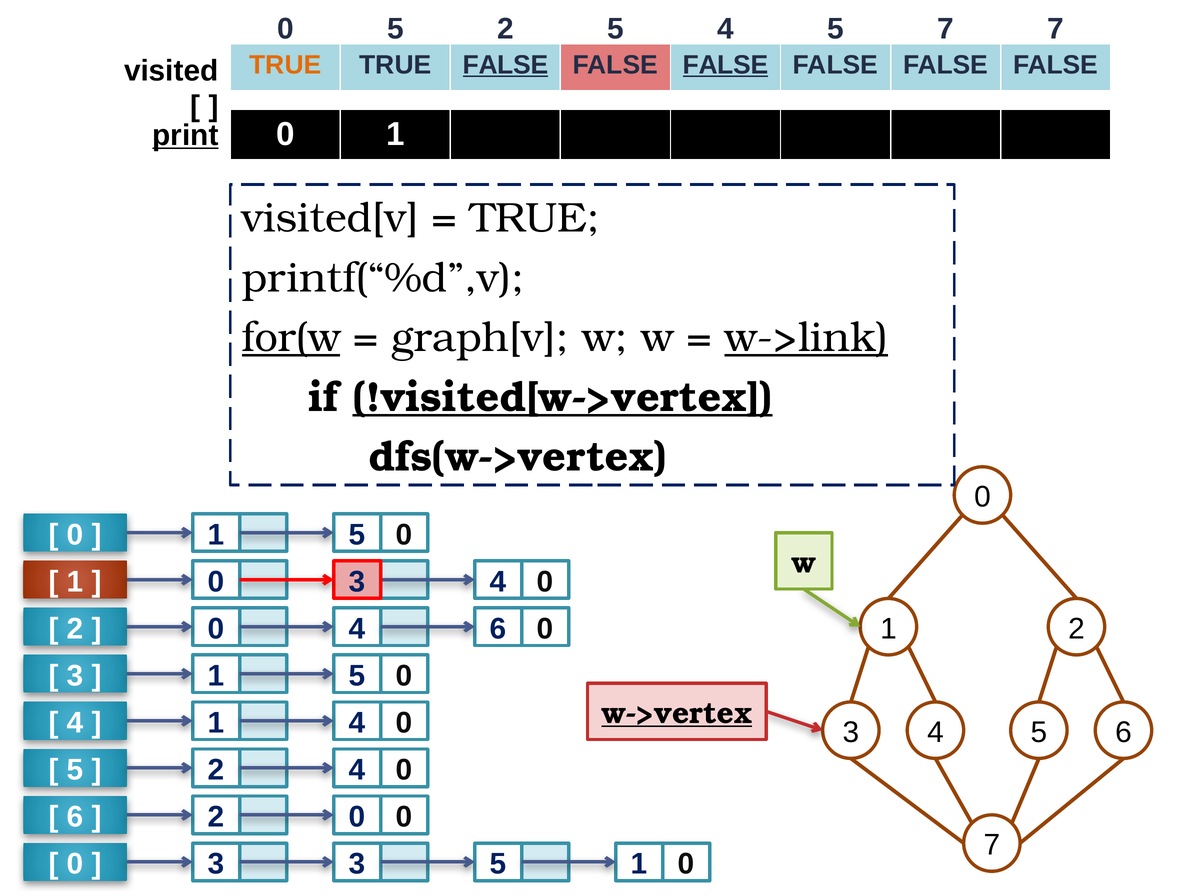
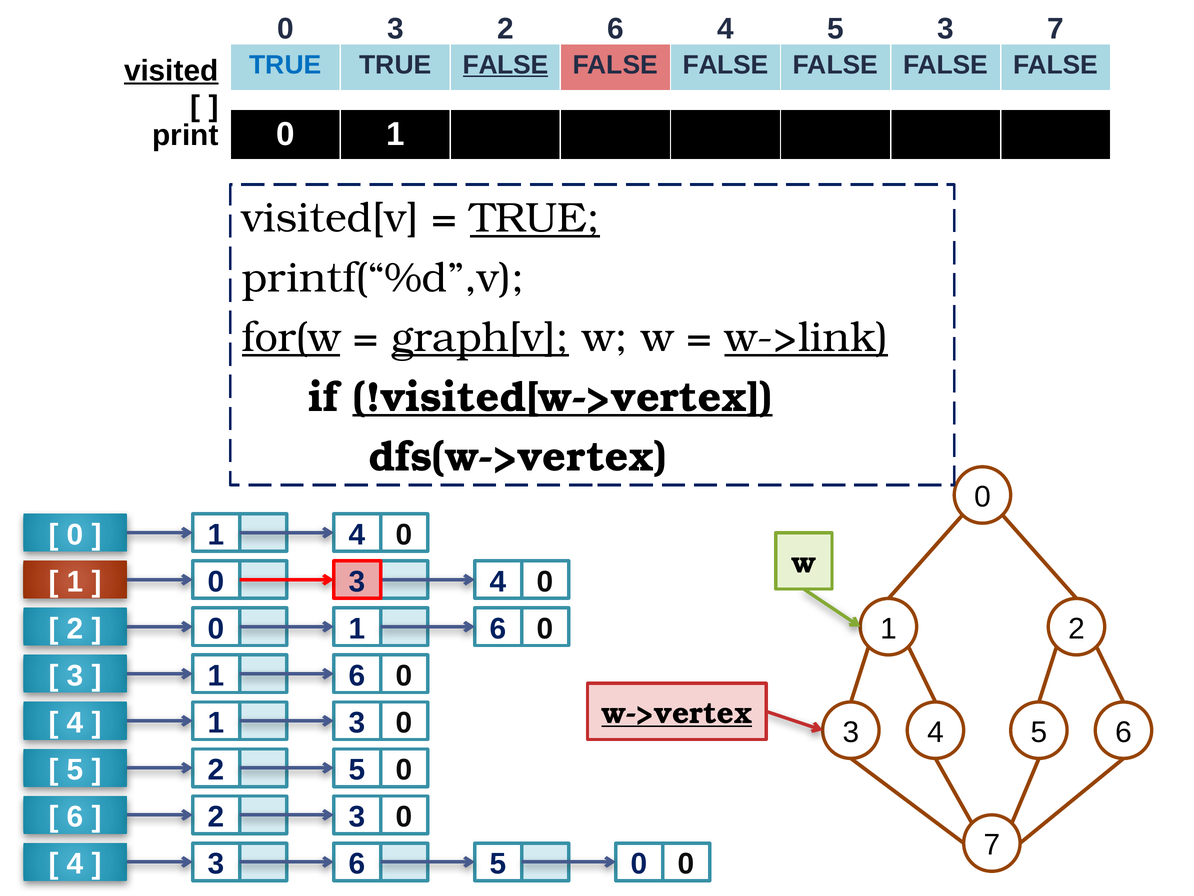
0 5: 5 -> 3 (395, 29)
5: 5 -> 6 (615, 29)
5 7: 7 -> 3 (946, 29)
TRUE colour: orange -> blue (285, 65)
FALSE underline: present -> none (726, 65)
visited underline: none -> present (171, 71)
print underline: present -> none (185, 135)
TRUE underline: none -> present (535, 218)
graph[v underline: none -> present (480, 337)
5: 5 -> 4 (357, 534)
4: 4 -> 1 (357, 628)
5: 5 -> 6 (357, 675)
4: 4 -> 3 (357, 722)
2 4: 4 -> 5 (357, 769)
2 0: 0 -> 3 (357, 817)
0: 0 -> 4 (75, 864)
3 3: 3 -> 6 (357, 864)
1: 1 -> 0 (639, 864)
